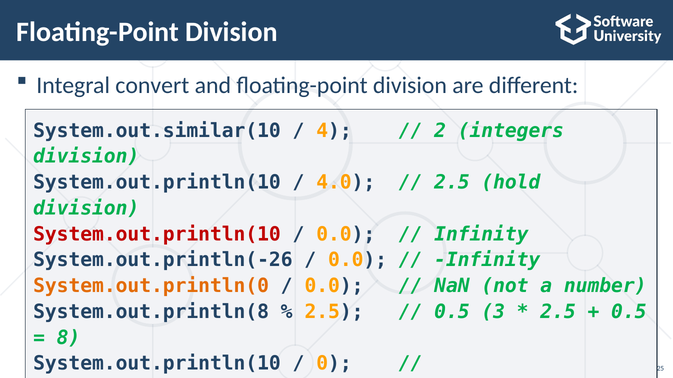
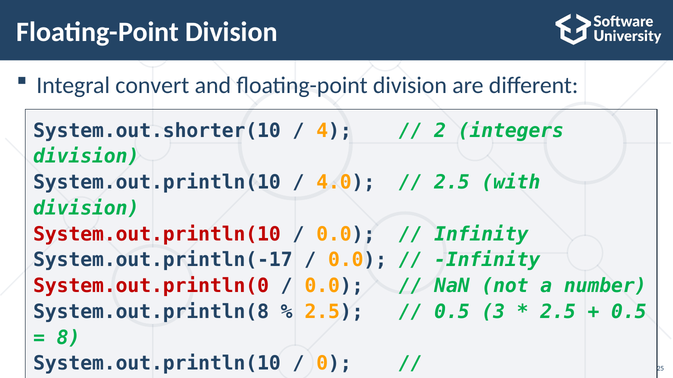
System.out.similar(10: System.out.similar(10 -> System.out.shorter(10 (157, 131)
hold: hold -> with (511, 183)
System.out.println(-26: System.out.println(-26 -> System.out.println(-17 (163, 260)
System.out.println(0 colour: orange -> red (151, 286)
